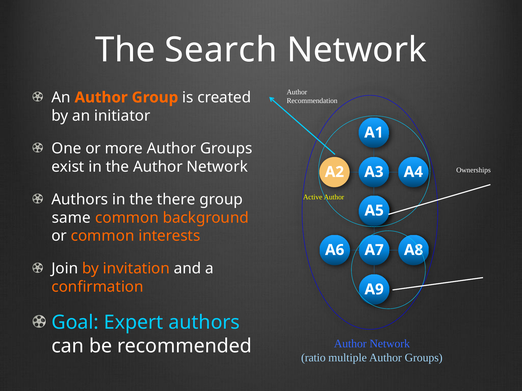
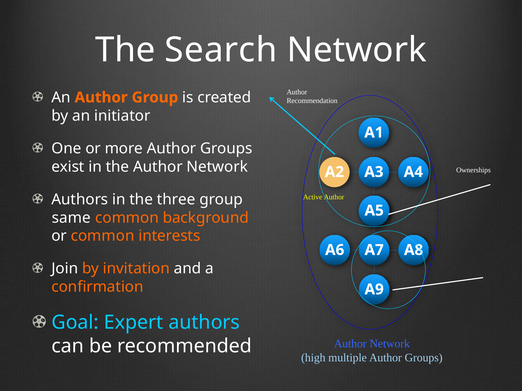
there: there -> three (176, 200)
ratio: ratio -> high (313, 358)
